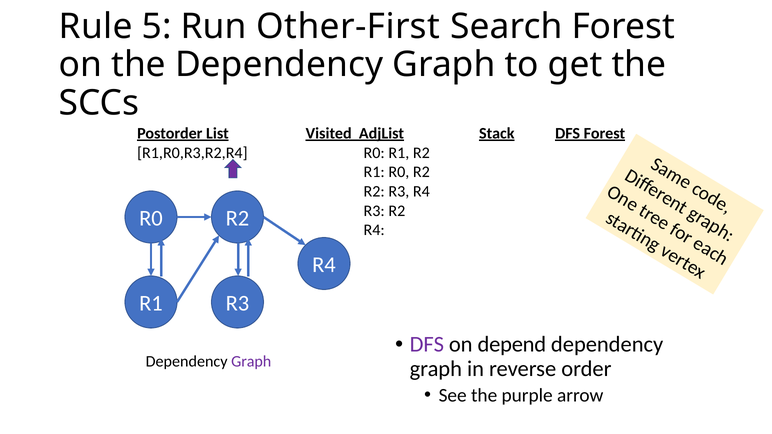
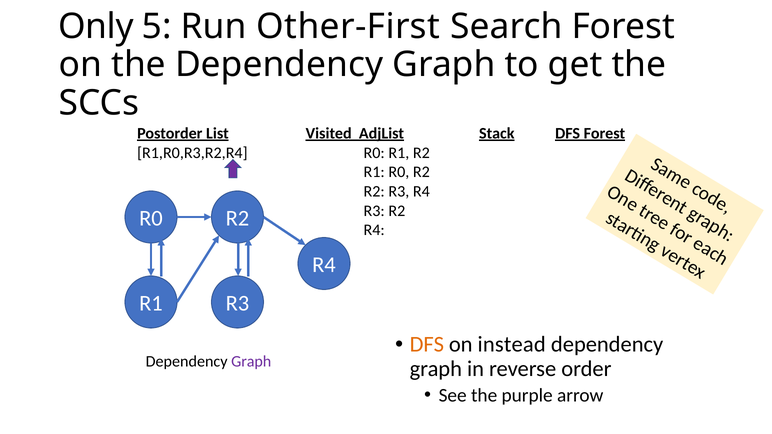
Rule: Rule -> Only (96, 27)
DFS colour: purple -> orange (427, 345)
depend: depend -> instead (512, 345)
